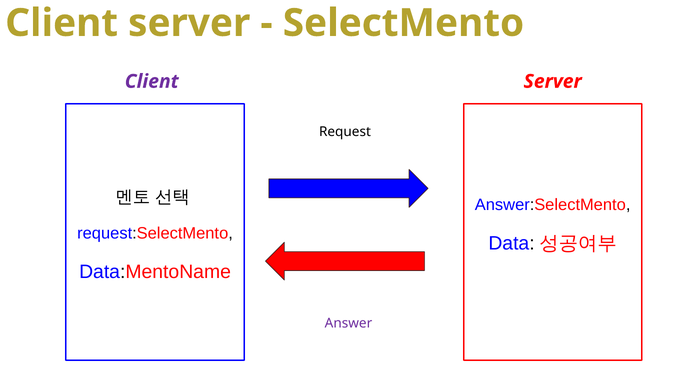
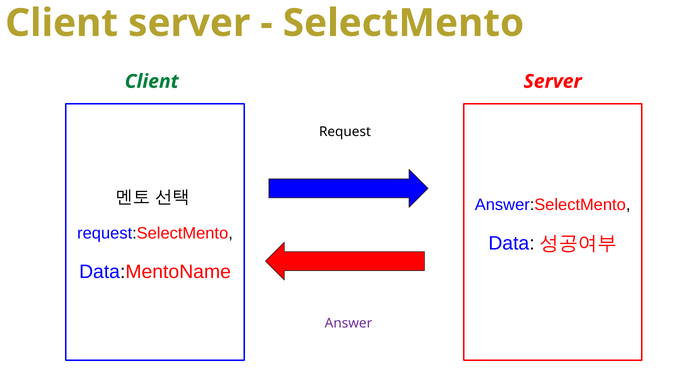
Client colour: purple -> green (152, 81)
